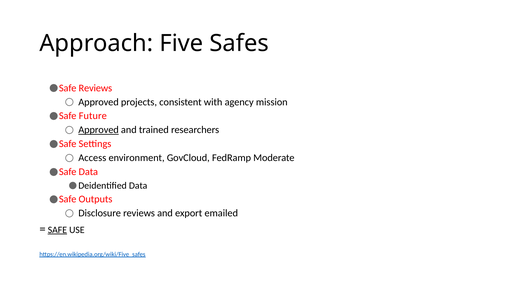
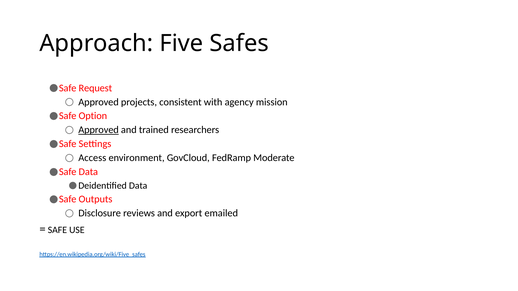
Reviews: Reviews -> Request (95, 88)
Future: Future -> Option (93, 116)
SAFE underline: present -> none (57, 230)
